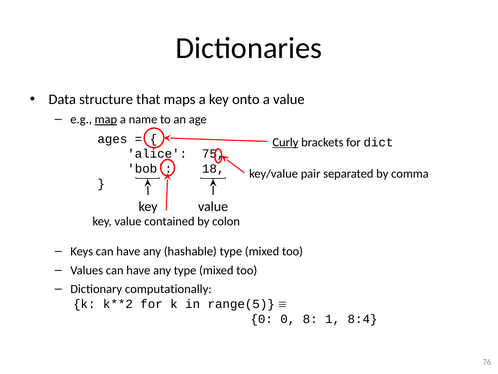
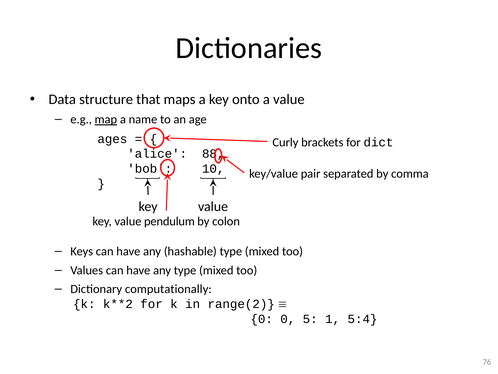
Curly underline: present -> none (285, 142)
75: 75 -> 88 (213, 154)
18: 18 -> 10 (213, 169)
contained: contained -> pendulum (169, 221)
range(5: range(5 -> range(2 (241, 304)
8: 8 -> 5 (310, 319)
8:4: 8:4 -> 5:4 (363, 319)
